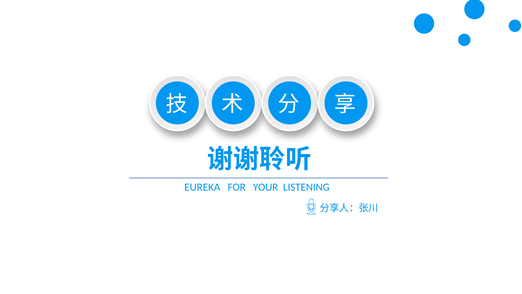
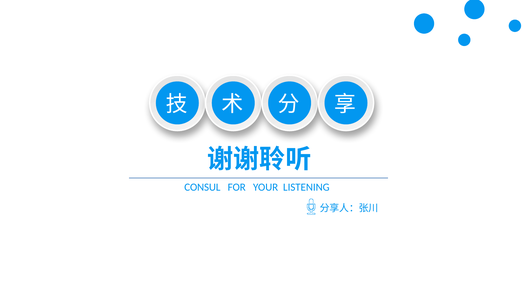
EUREKA: EUREKA -> CONSUL (202, 187)
